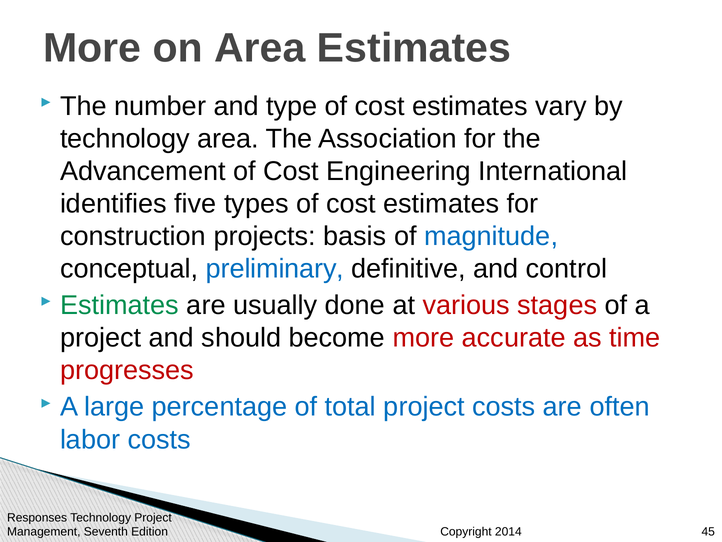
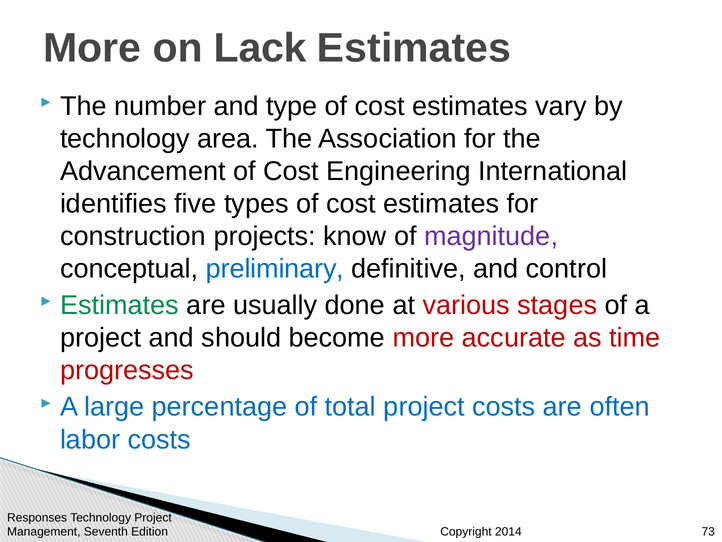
on Area: Area -> Lack (260, 48)
basis: basis -> know (355, 236)
magnitude colour: blue -> purple (491, 236)
45: 45 -> 73 (708, 532)
